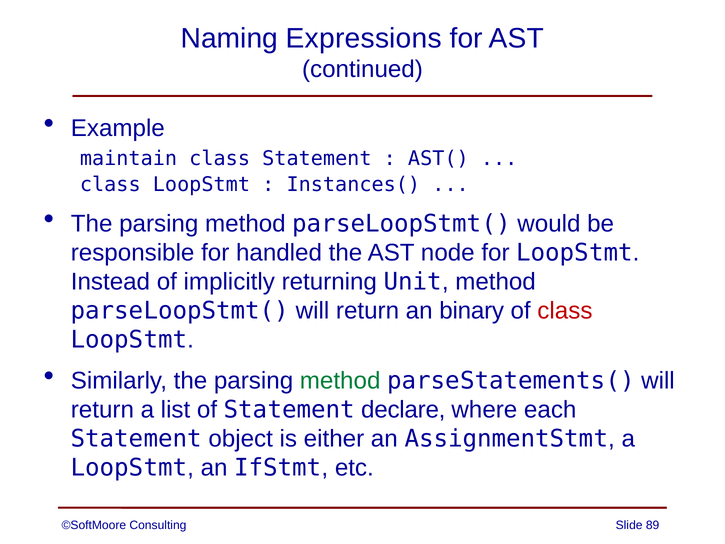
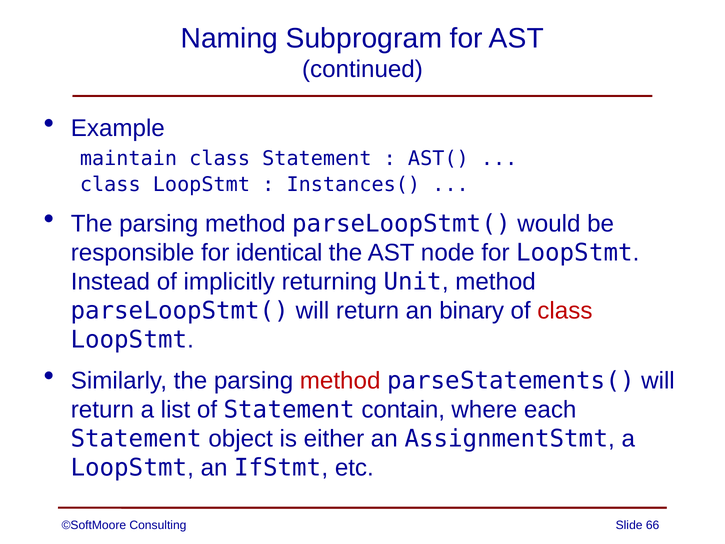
Expressions: Expressions -> Subprogram (364, 38)
handled: handled -> identical (279, 252)
method colour: green -> red (340, 381)
declare: declare -> contain (403, 410)
89: 89 -> 66 (653, 525)
